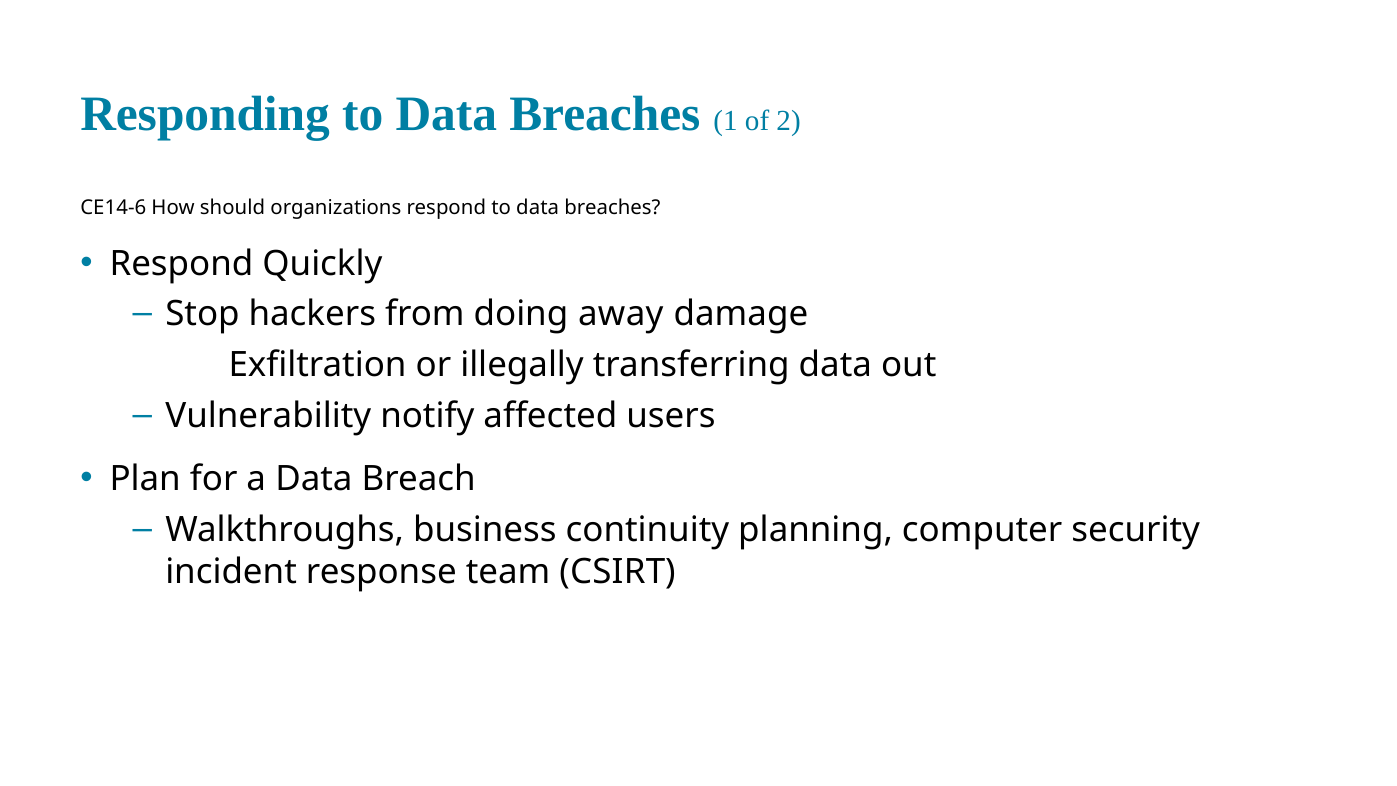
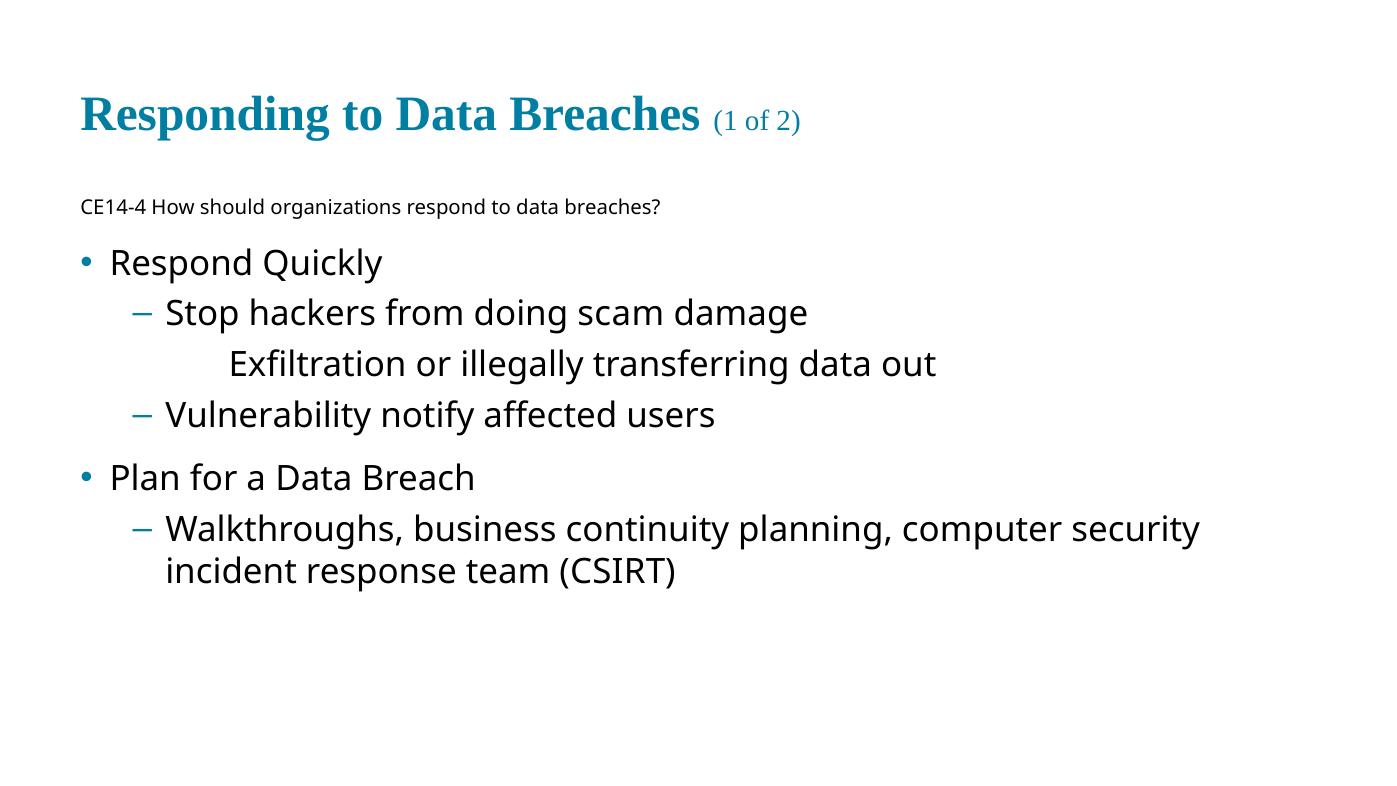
14-6: 14-6 -> 14-4 (125, 207)
away: away -> scam (621, 314)
